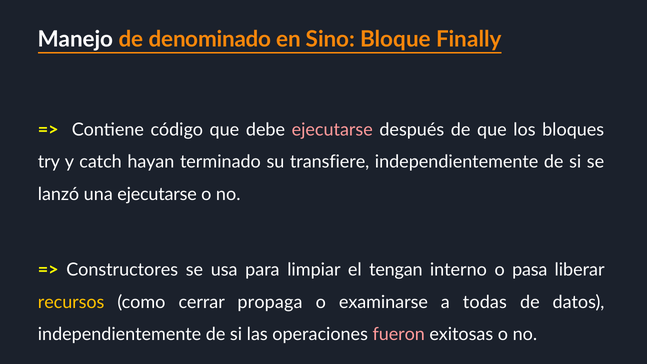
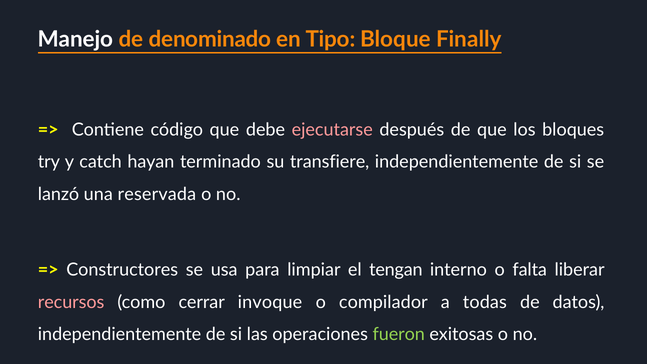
Sino: Sino -> Tipo (331, 40)
una ejecutarse: ejecutarse -> reservada (157, 194)
pasa: pasa -> falta (530, 270)
recursos colour: yellow -> pink (71, 302)
propaga: propaga -> invoque (270, 302)
examinarse: examinarse -> compilador (383, 302)
fueron colour: pink -> light green (399, 334)
